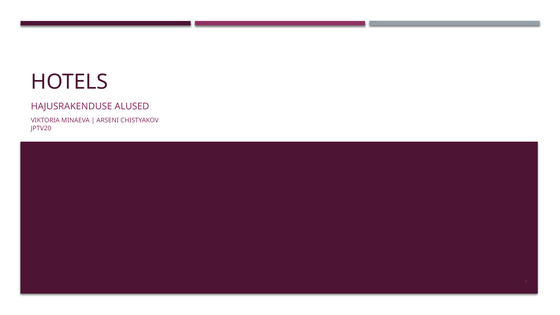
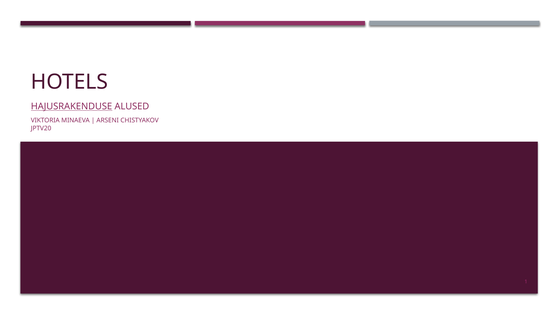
HAJUSRAKENDUSE underline: none -> present (72, 106)
